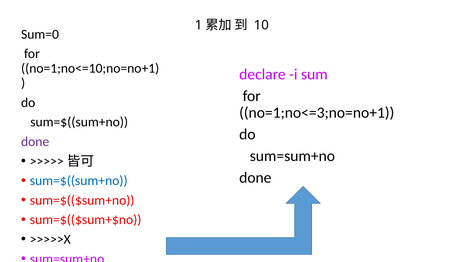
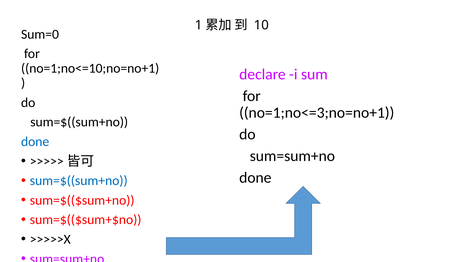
done colour: purple -> blue (35, 142)
